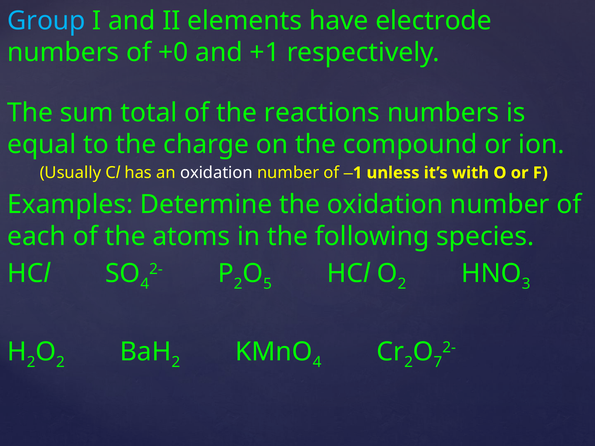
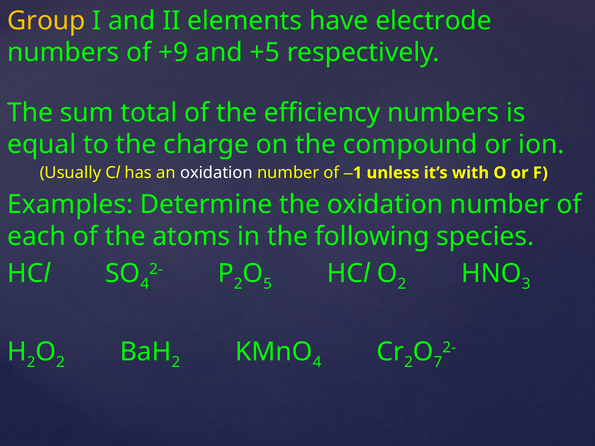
Group colour: light blue -> yellow (46, 21)
+0: +0 -> +9 (173, 52)
+1: +1 -> +5 (265, 52)
reactions: reactions -> efficiency (322, 113)
